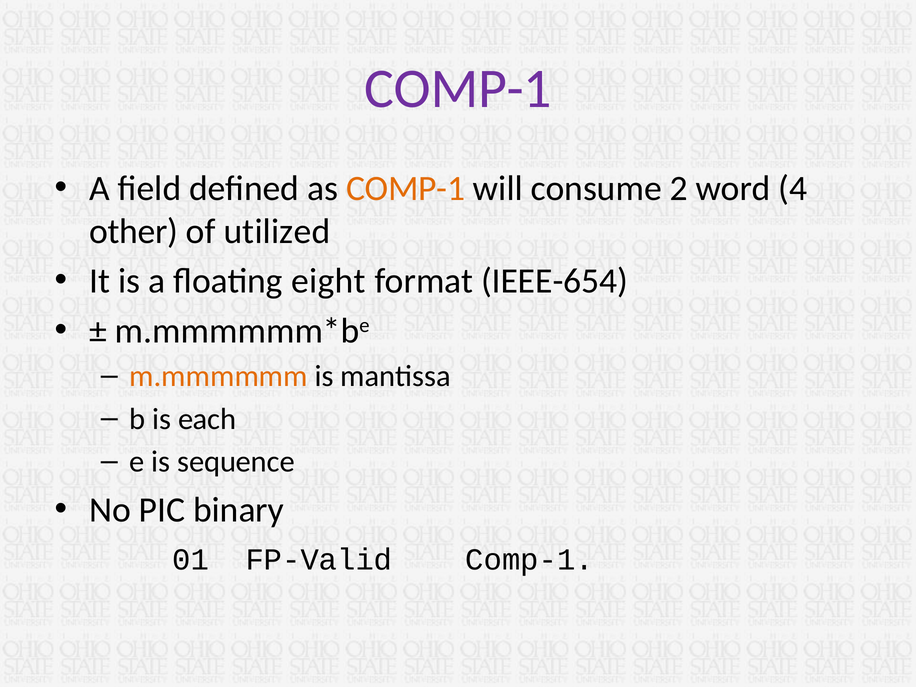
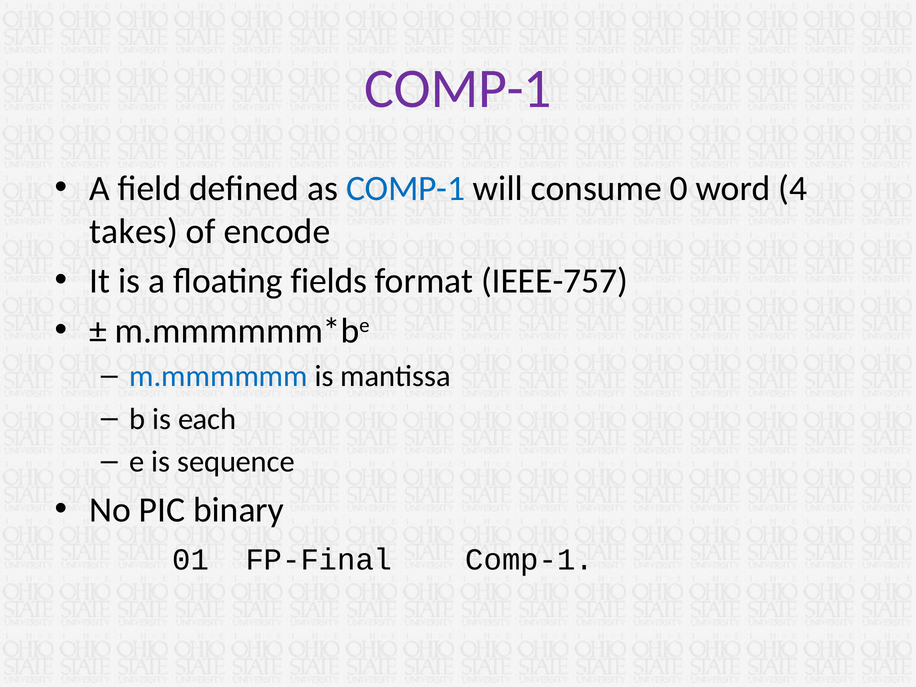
COMP-1 colour: orange -> blue (406, 189)
2: 2 -> 0 (679, 189)
other: other -> takes (134, 231)
utilized: utilized -> encode (277, 231)
eight: eight -> fields (329, 281)
IEEE-654: IEEE-654 -> IEEE-757 (555, 281)
m.mmmmmm colour: orange -> blue (219, 376)
FP-Valid: FP-Valid -> FP-Final (319, 559)
